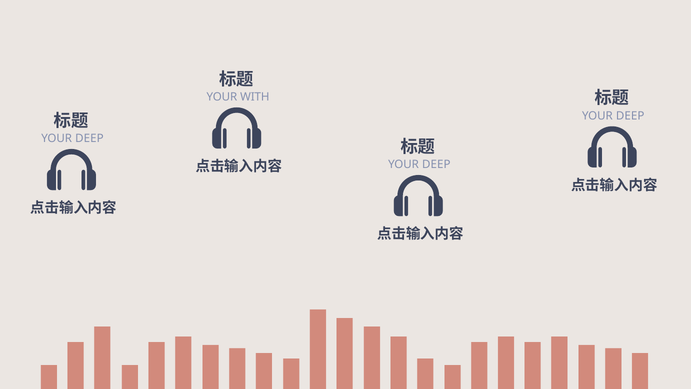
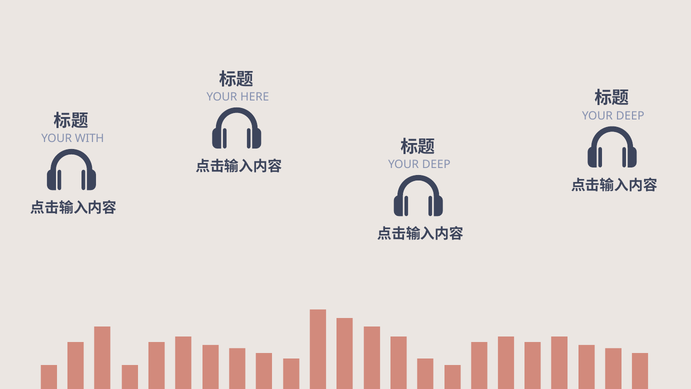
WITH: WITH -> HERE (255, 97)
DEEP: DEEP -> WITH (90, 139)
